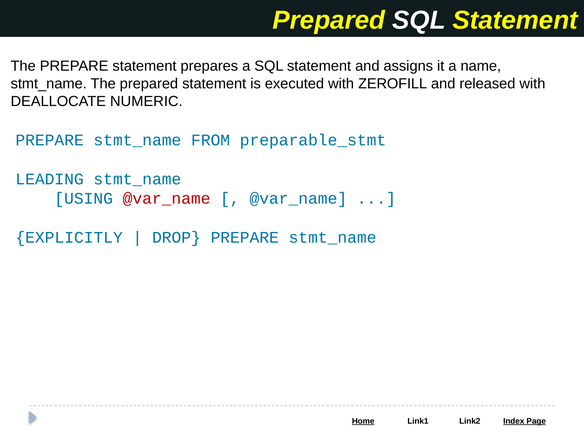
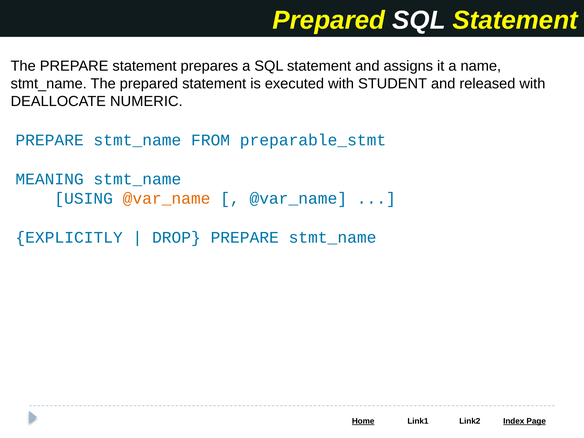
ZEROFILL: ZEROFILL -> STUDENT (393, 84)
LEADING: LEADING -> MEANING (50, 179)
@var_name colour: red -> orange (167, 199)
